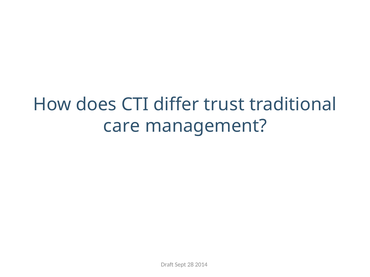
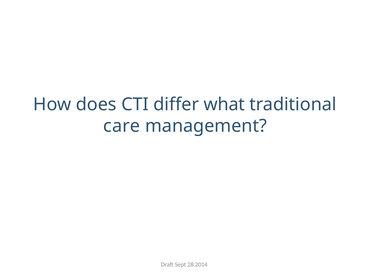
trust: trust -> what (224, 105)
